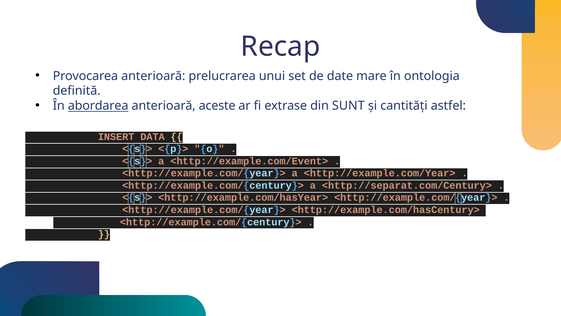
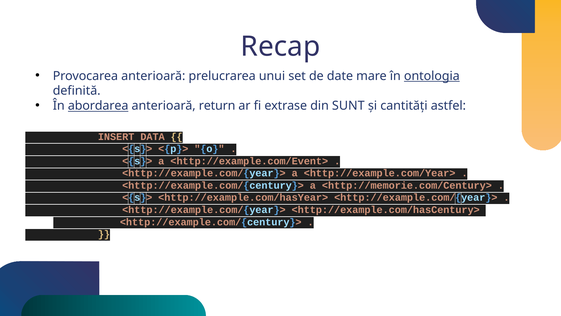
ontologia underline: none -> present (432, 76)
aceste: aceste -> return (217, 106)
<http://separat.com/Century>: <http://separat.com/Century> -> <http://memorie.com/Century> (407, 185)
